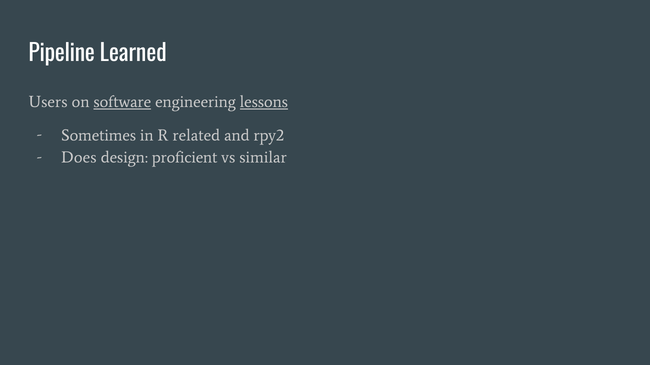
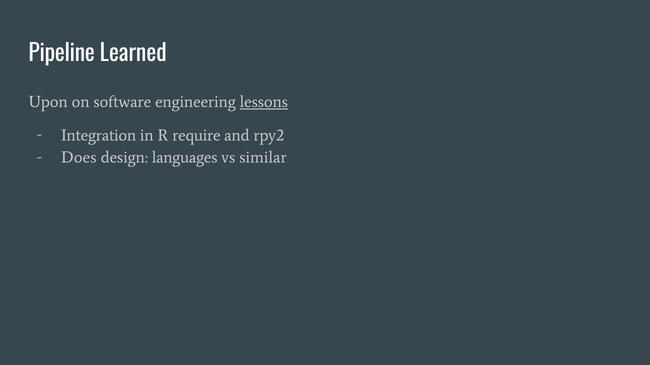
Users: Users -> Upon (48, 102)
software underline: present -> none (122, 102)
Sometimes: Sometimes -> Integration (99, 135)
related: related -> require (196, 135)
proficient: proficient -> languages (185, 158)
